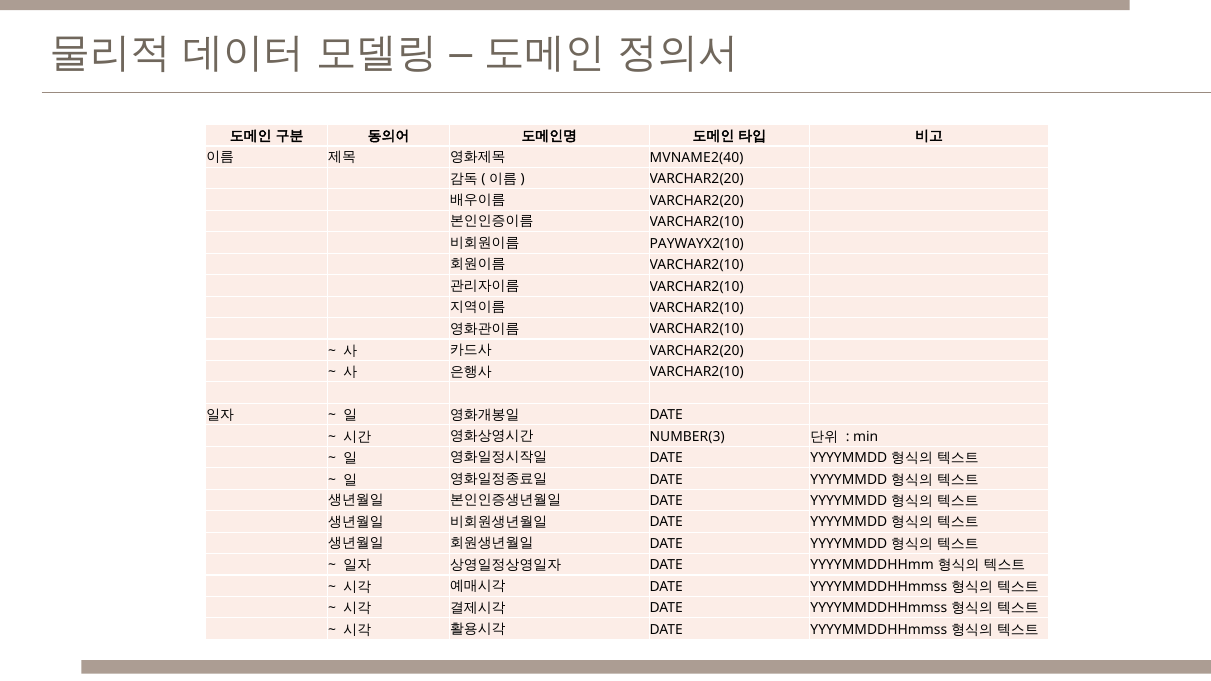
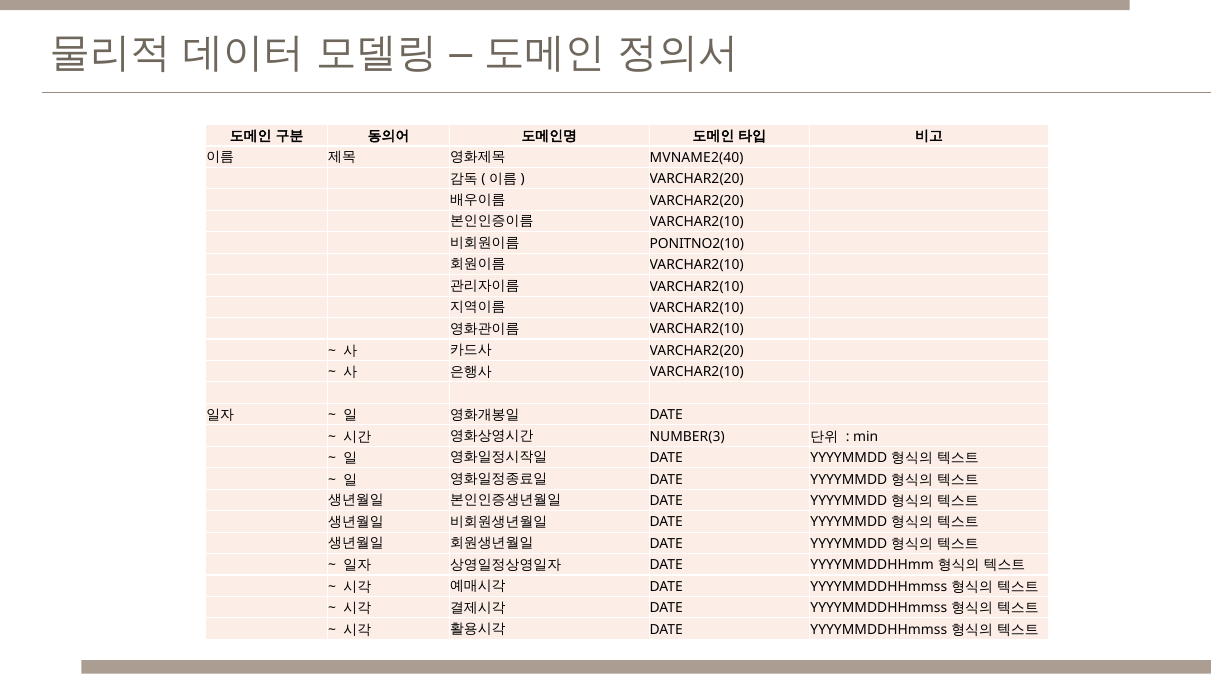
PAYWAYX2(10: PAYWAYX2(10 -> PONITNO2(10 (697, 244)
